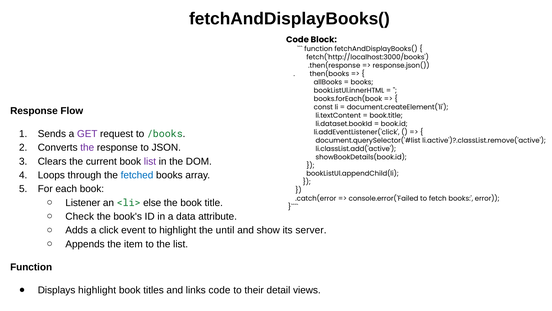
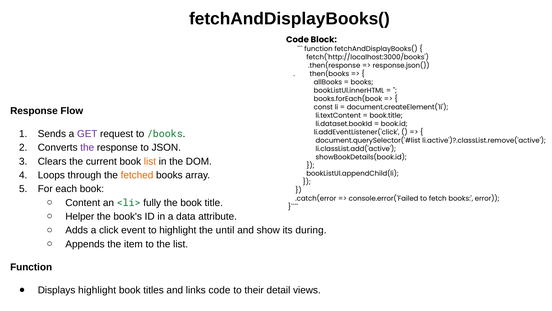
list colour: purple -> orange (150, 161)
fetched colour: blue -> orange (137, 175)
Listener: Listener -> Content (83, 202)
else: else -> fully (152, 202)
Check: Check -> Helper (80, 216)
server: server -> during (311, 230)
